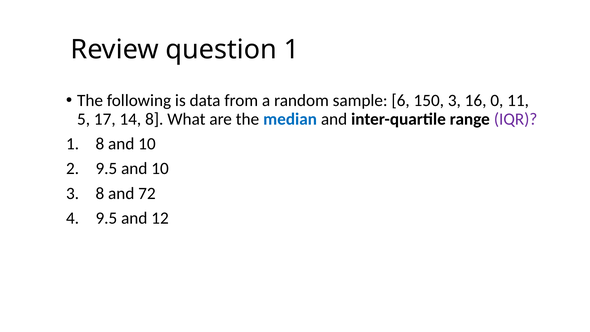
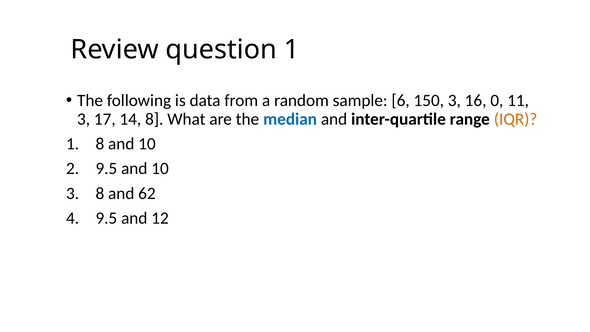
5: 5 -> 3 (84, 119)
IQR colour: purple -> orange (516, 119)
72: 72 -> 62 (147, 193)
